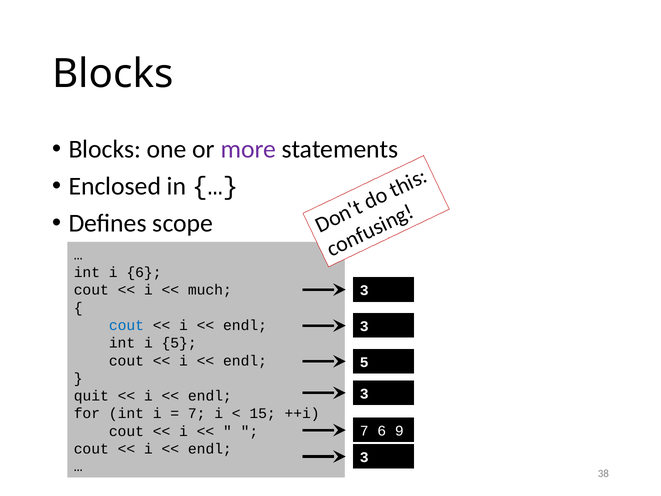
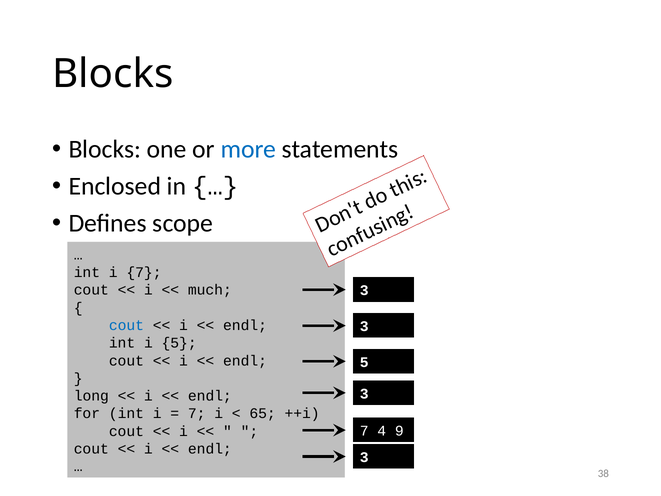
more colour: purple -> blue (248, 149)
i 6: 6 -> 7 (144, 272)
quit: quit -> long (91, 396)
15: 15 -> 65 (263, 413)
7 6: 6 -> 4 (382, 431)
